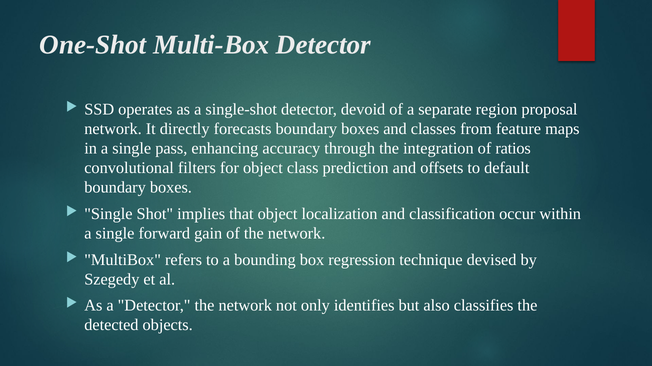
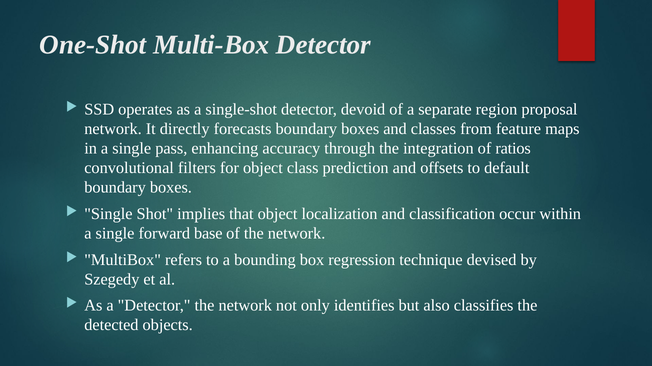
gain: gain -> base (208, 234)
